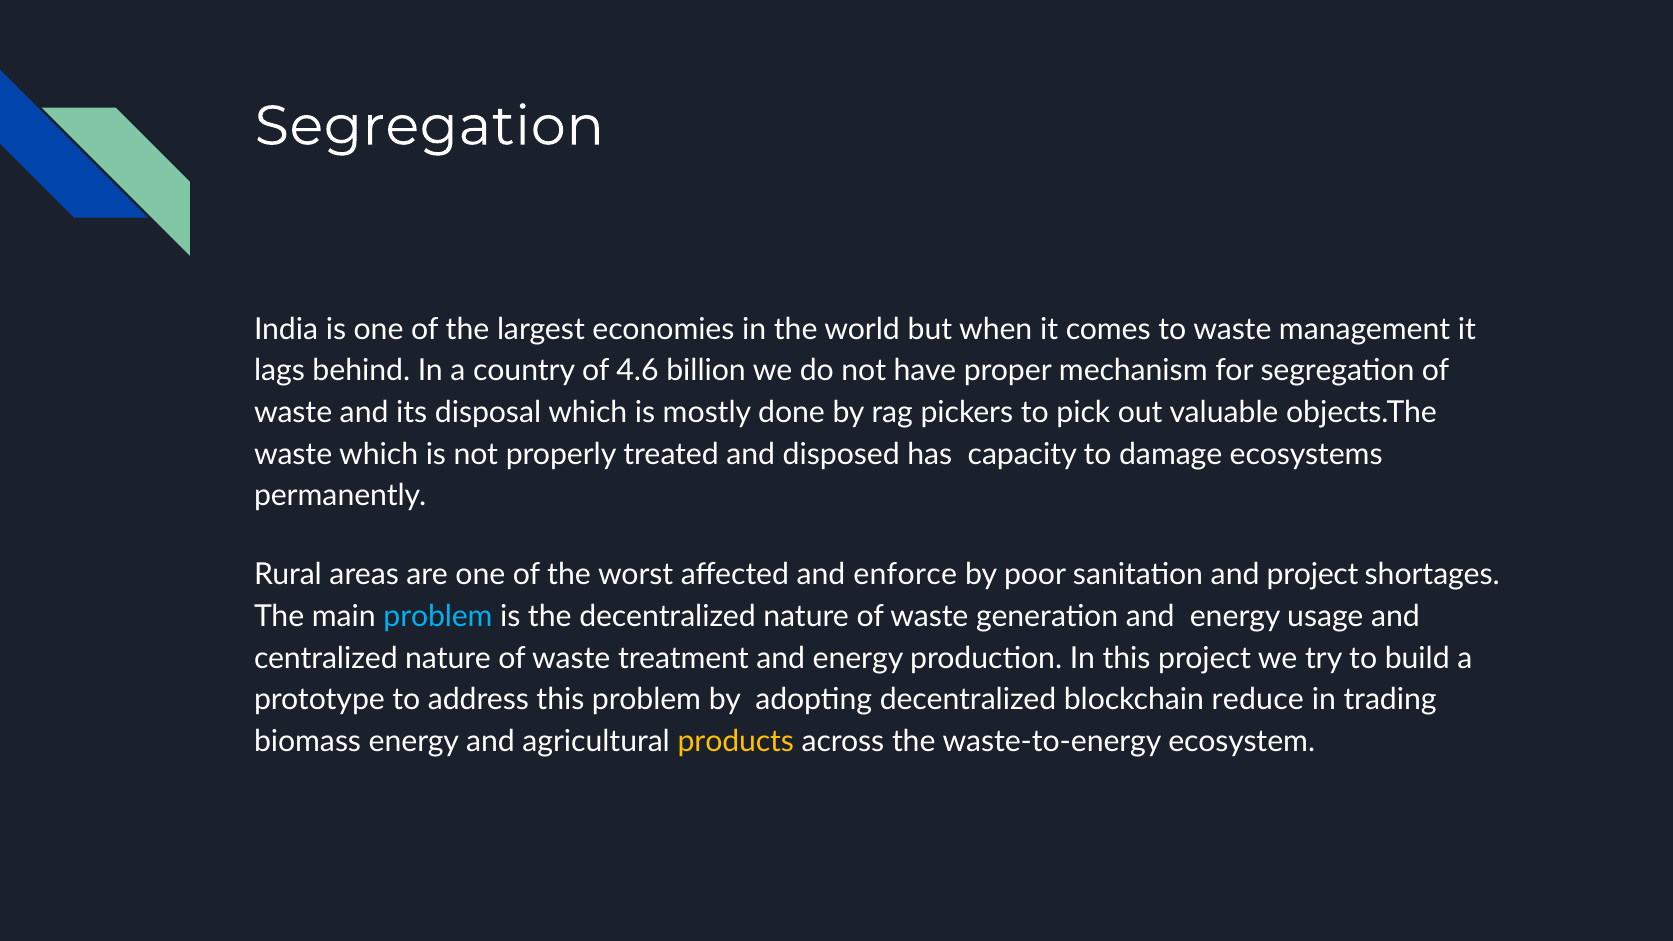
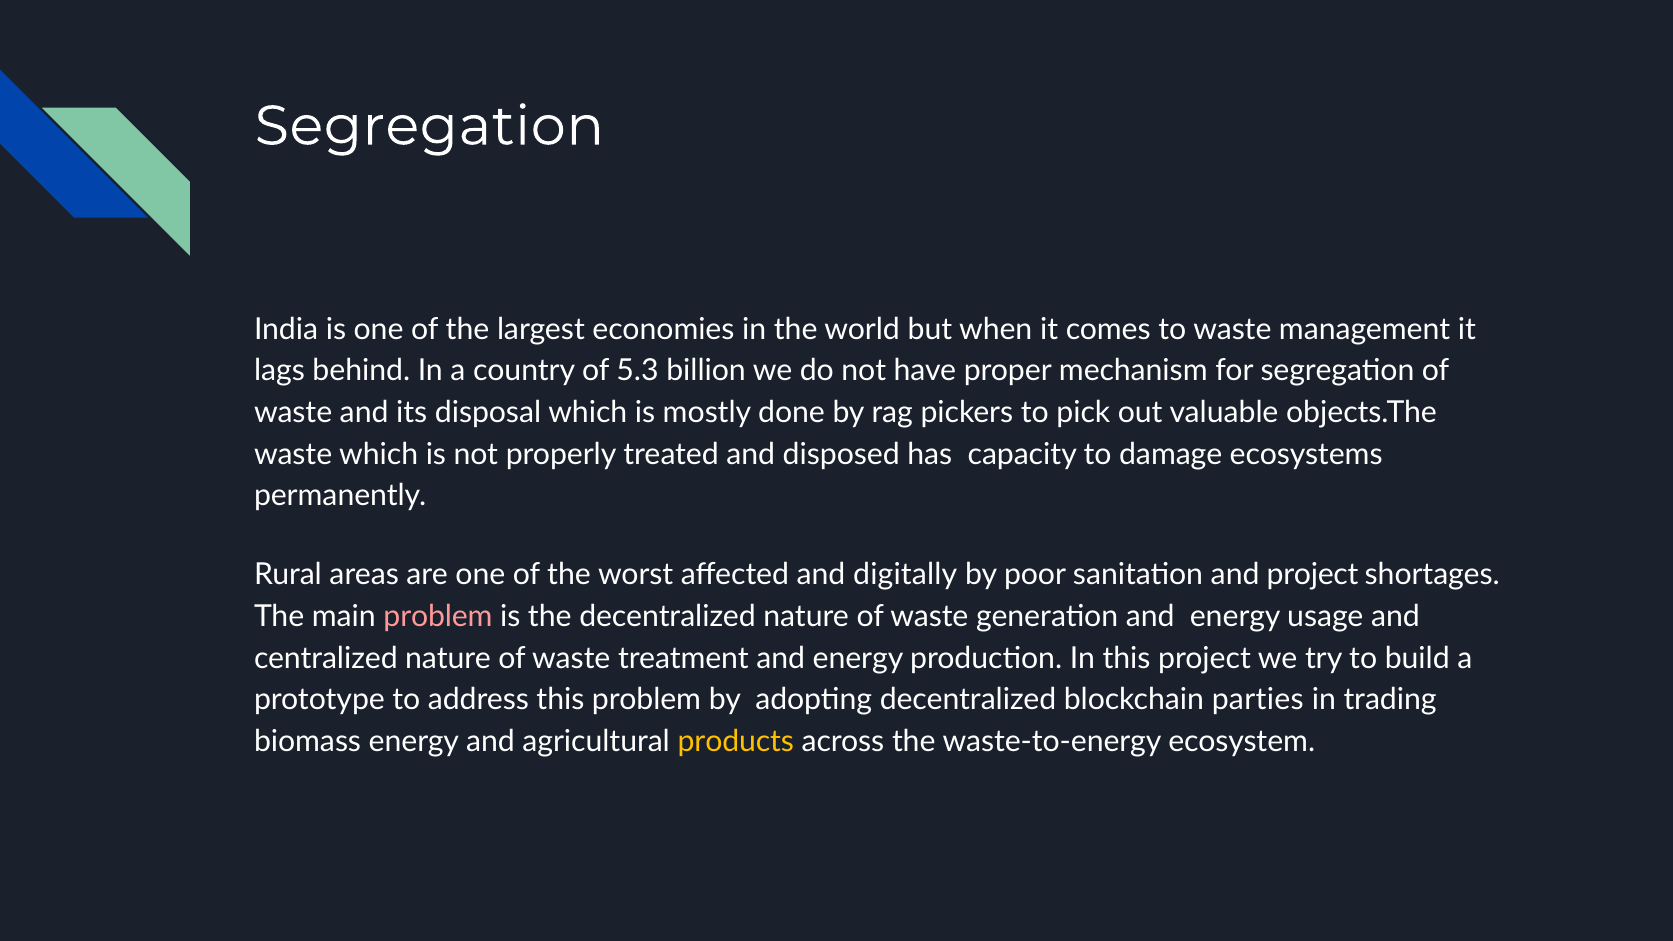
4.6: 4.6 -> 5.3 (637, 371)
enforce: enforce -> digitally (905, 575)
problem colour: light blue -> pink (438, 616)
reduce: reduce -> parties (1258, 700)
